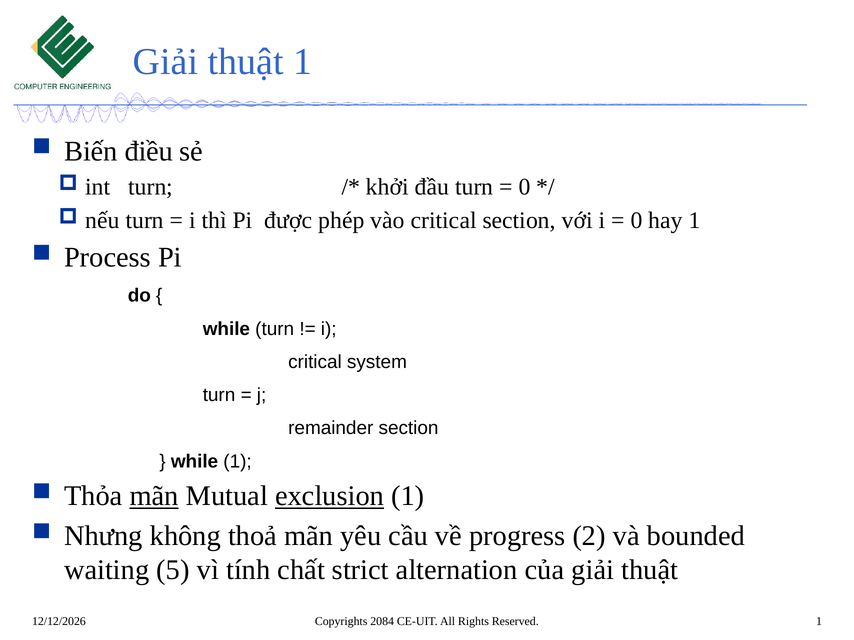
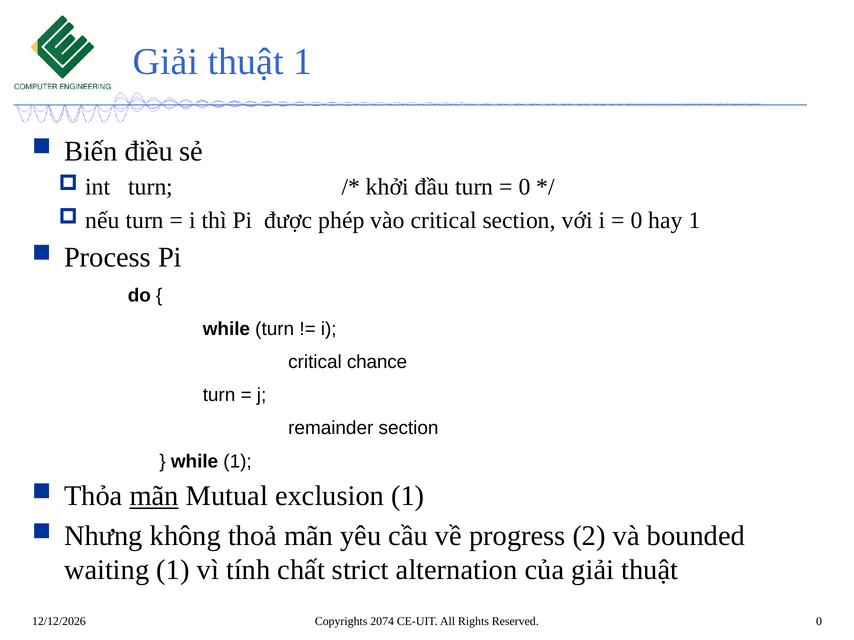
system: system -> chance (377, 362)
exclusion underline: present -> none (330, 496)
waiting 5: 5 -> 1 (173, 570)
2084: 2084 -> 2074 (382, 622)
Reserved 1: 1 -> 0 (819, 622)
